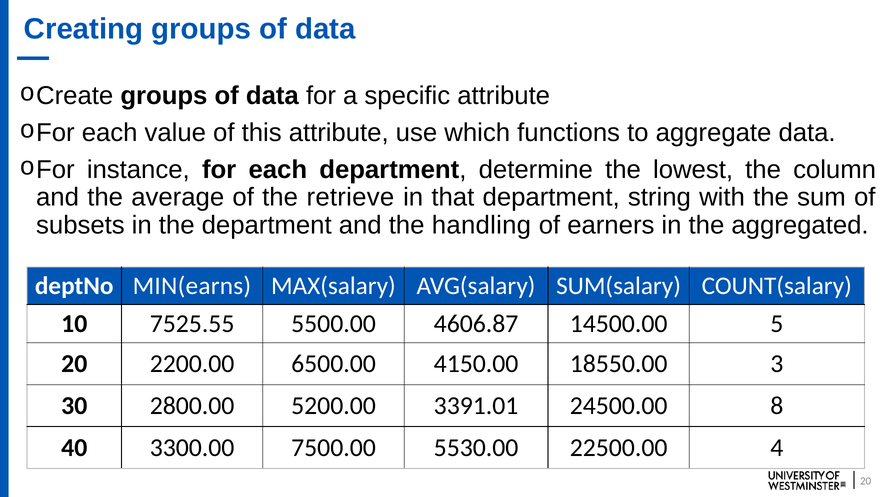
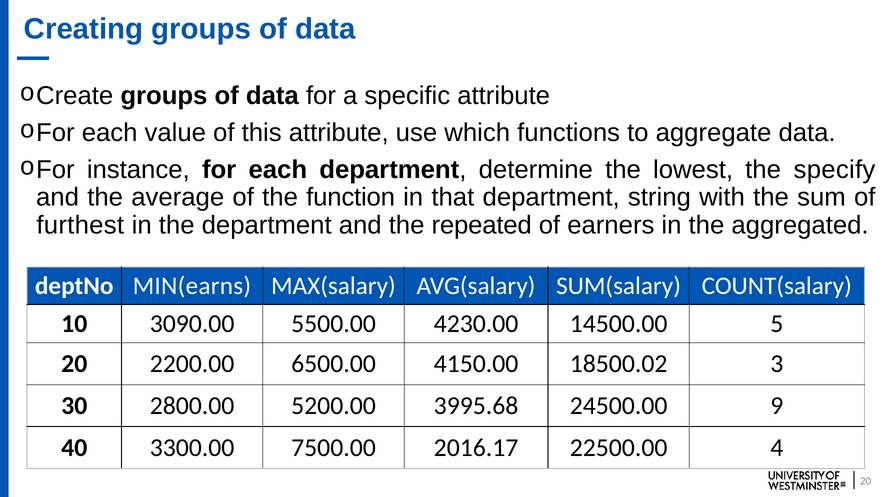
column: column -> specify (834, 169)
retrieve: retrieve -> function (351, 197)
subsets: subsets -> furthest (80, 225)
handling: handling -> repeated (482, 225)
7525.55: 7525.55 -> 3090.00 (192, 324)
4606.87: 4606.87 -> 4230.00 (476, 324)
18550.00: 18550.00 -> 18500.02 (619, 364)
3391.01: 3391.01 -> 3995.68 (476, 406)
8: 8 -> 9 (777, 406)
5530.00: 5530.00 -> 2016.17 (476, 448)
